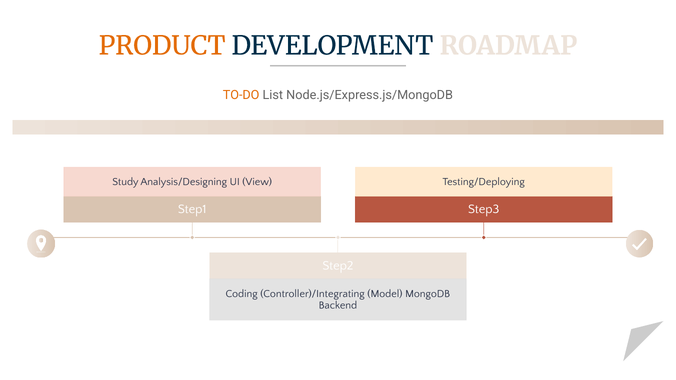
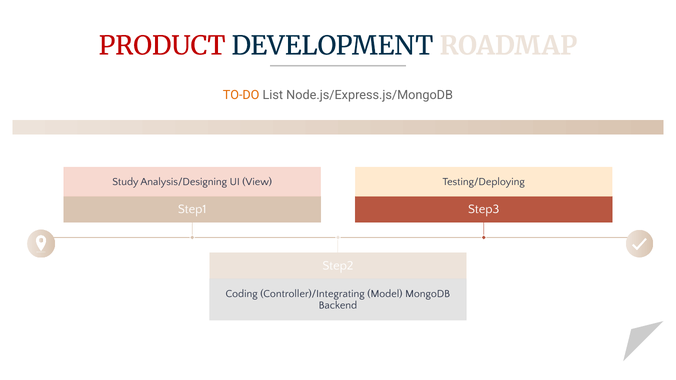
PRODUCT colour: orange -> red (162, 46)
